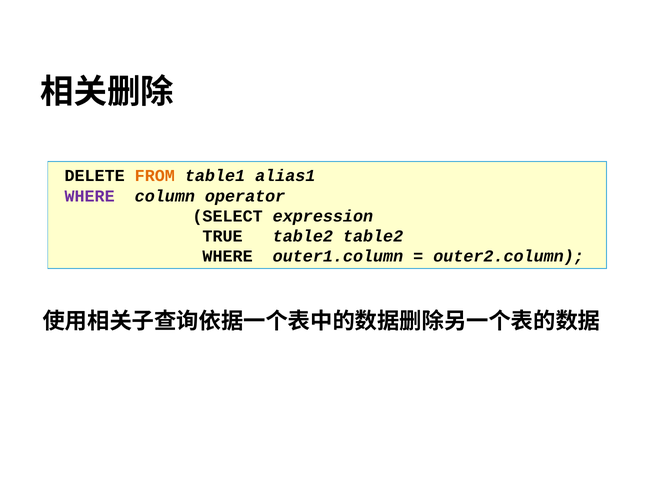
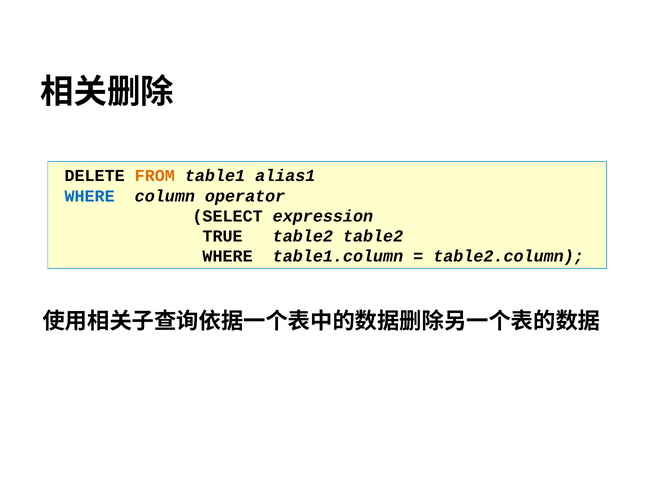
WHERE colour: purple -> blue (90, 196)
outer1.column: outer1.column -> table1.column (338, 256)
outer2.column: outer2.column -> table2.column (509, 256)
